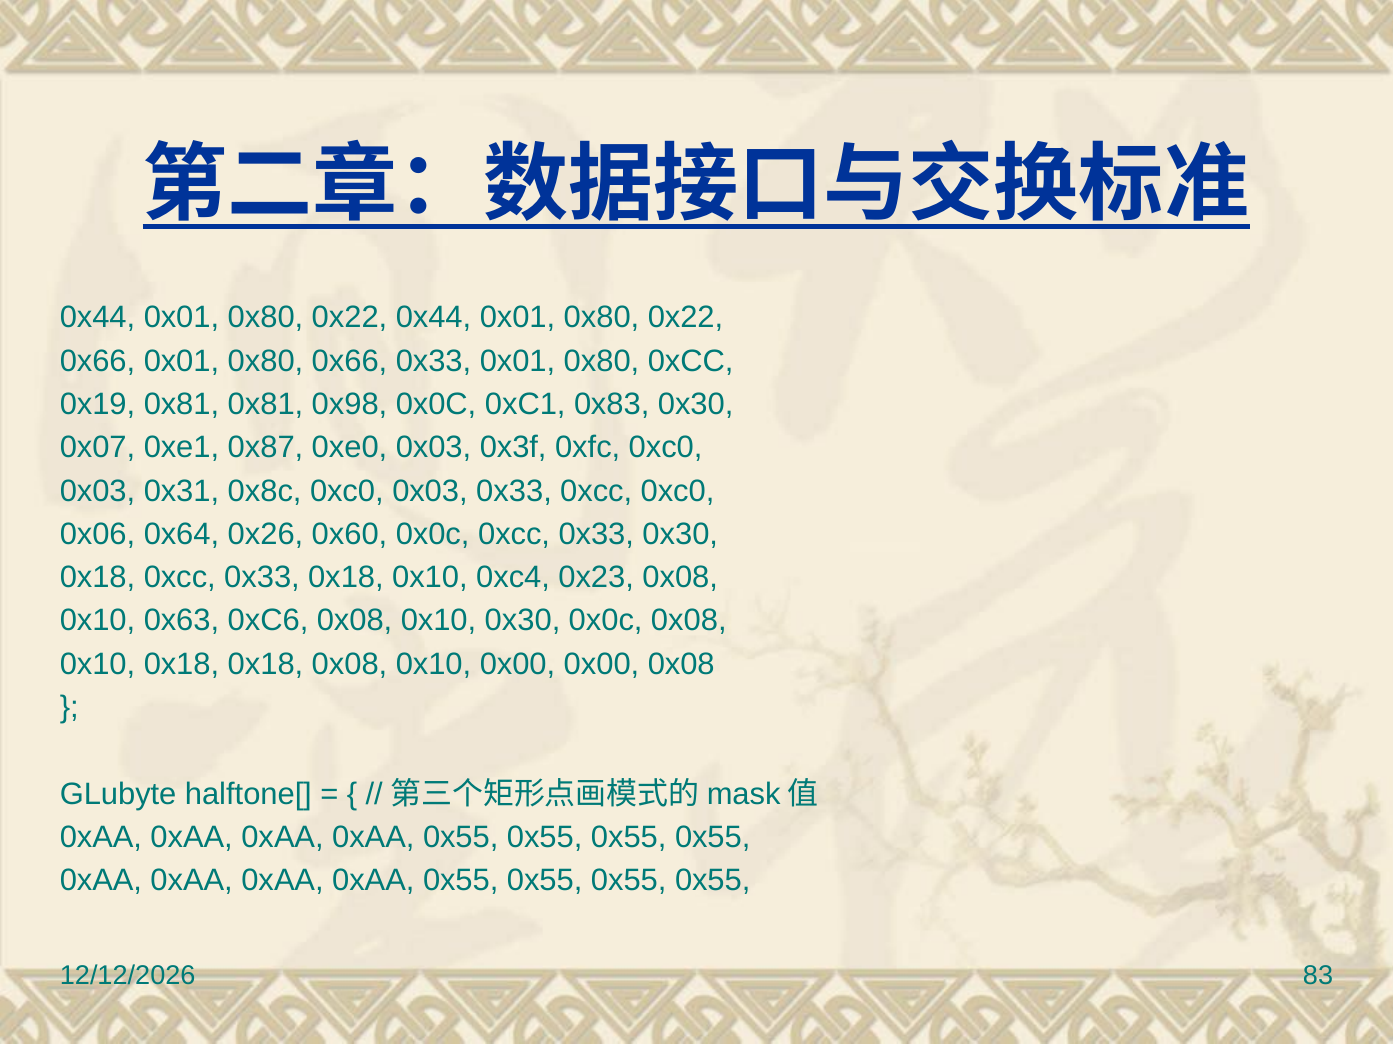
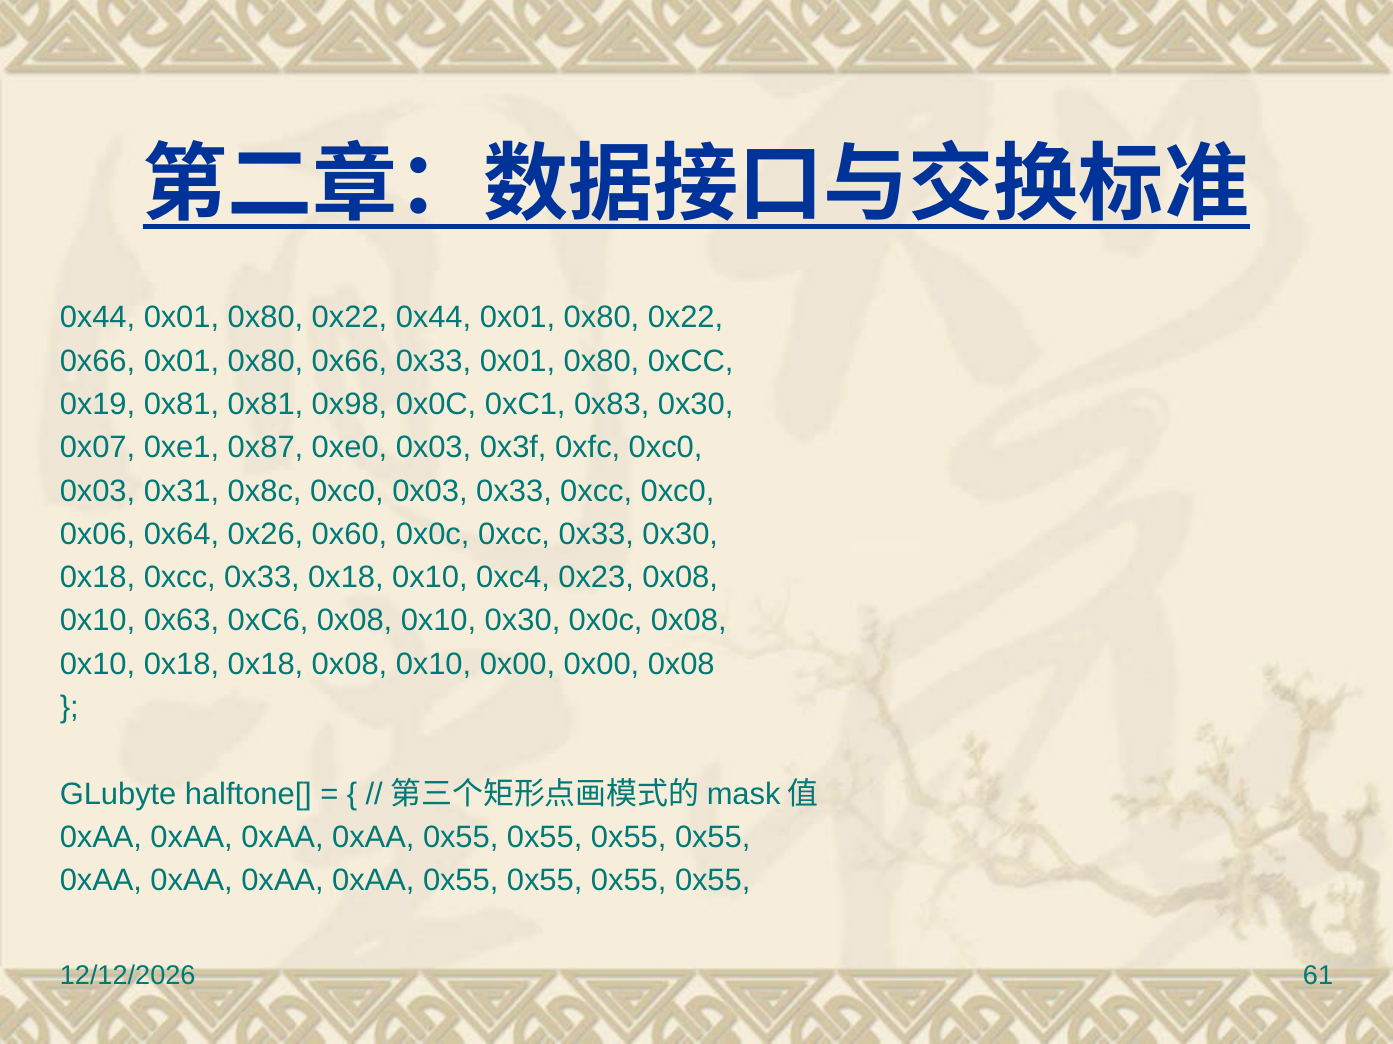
83: 83 -> 61 (1318, 977)
